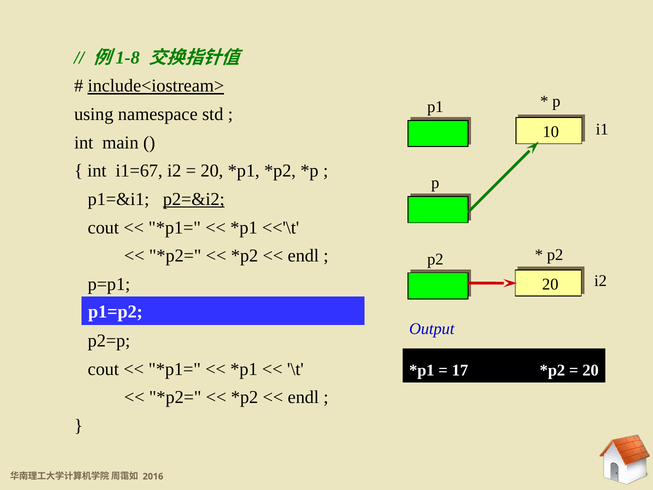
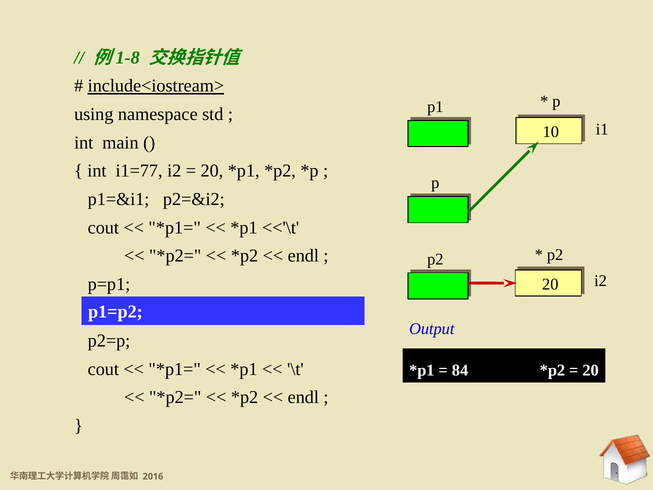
i1=67: i1=67 -> i1=77 (139, 171)
p2=&i2 underline: present -> none (194, 199)
17: 17 -> 84 (460, 370)
